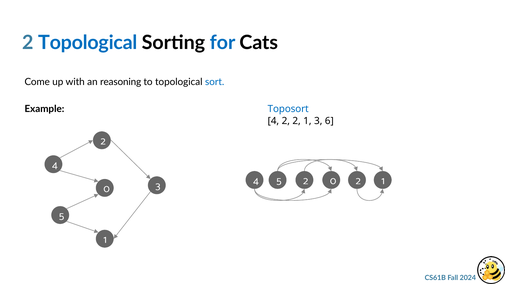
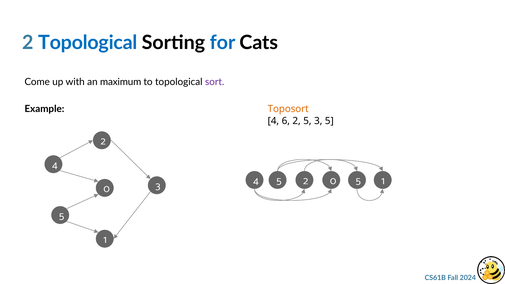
reasoning: reasoning -> maximum (121, 82)
sort colour: blue -> purple (215, 82)
Toposort colour: blue -> orange (288, 109)
2: 2 -> 6 (286, 121)
1: 1 -> 5 (307, 121)
3 6: 6 -> 5 (329, 121)
2: 2 -> 5 (358, 181)
